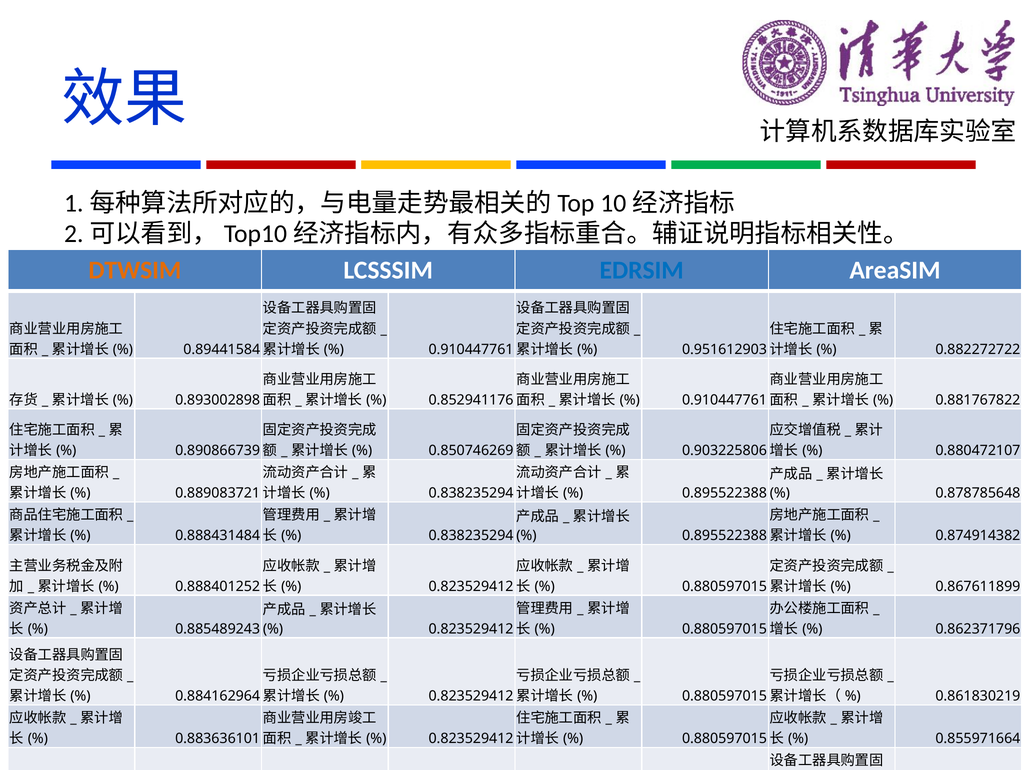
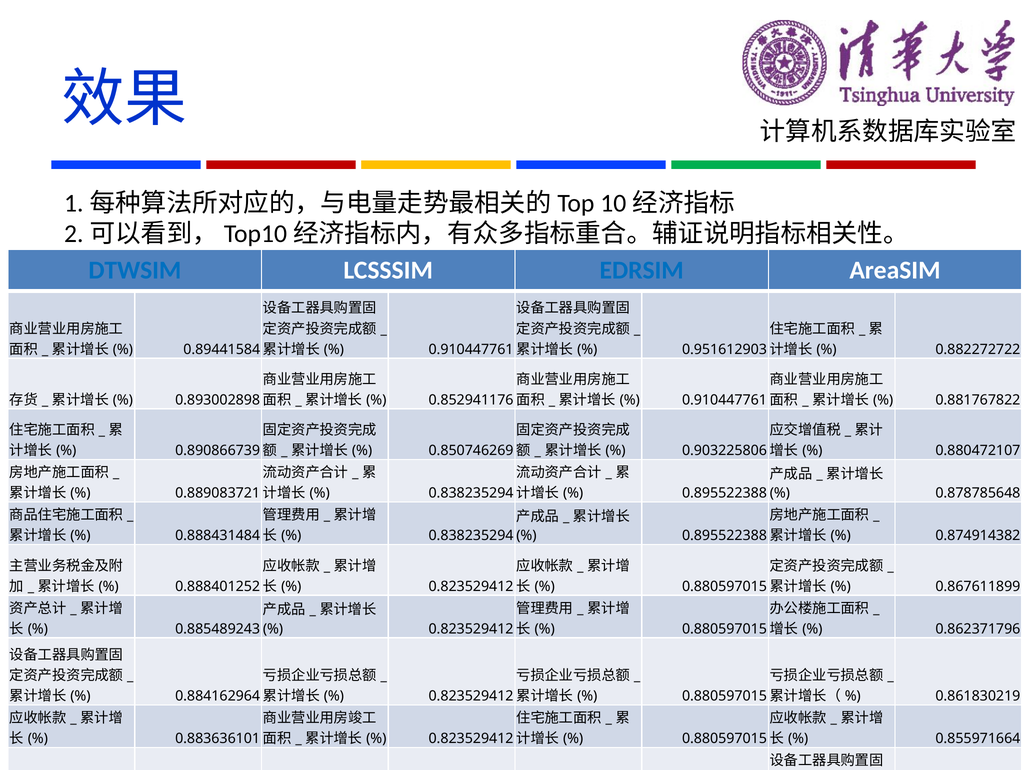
DTWSIM colour: orange -> blue (135, 270)
